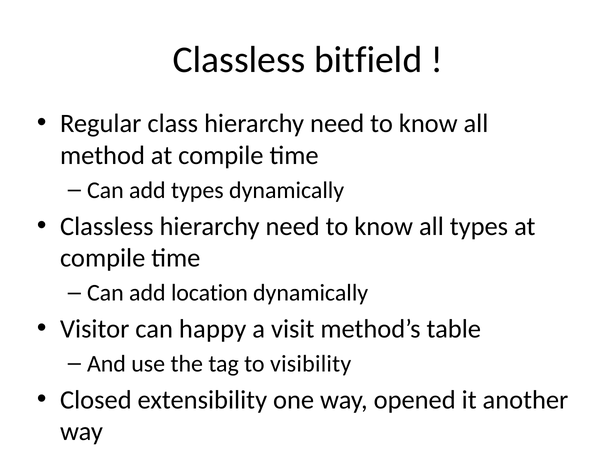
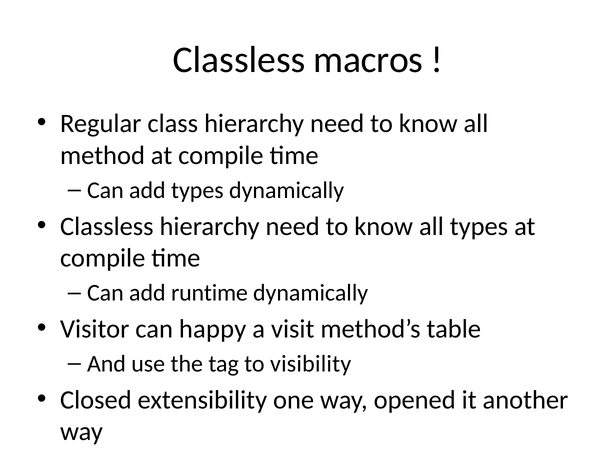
bitfield: bitfield -> macros (368, 60)
location: location -> runtime (209, 293)
